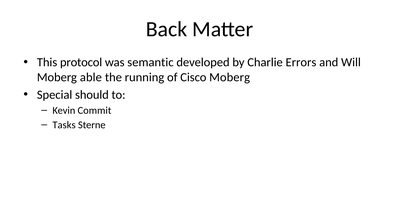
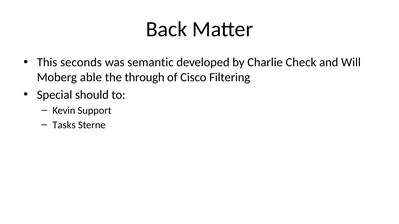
protocol: protocol -> seconds (81, 62)
Errors: Errors -> Check (301, 62)
running: running -> through (145, 77)
Cisco Moberg: Moberg -> Filtering (230, 77)
Commit: Commit -> Support (95, 111)
